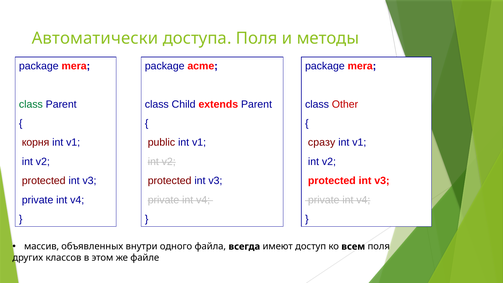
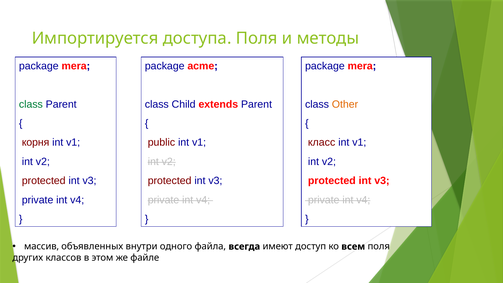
Автоматически: Автоматически -> Импортируется (95, 38)
Other colour: red -> orange (345, 104)
сразу: сразу -> класс (322, 142)
